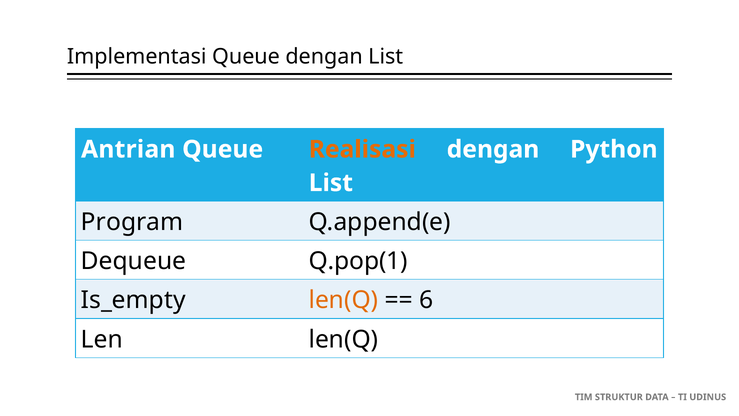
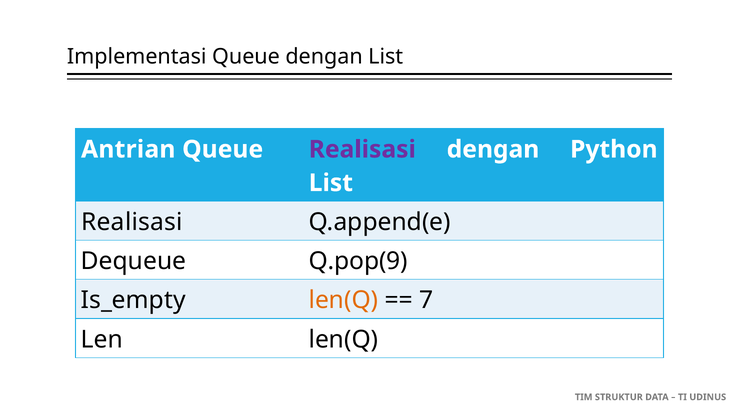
Realisasi colour: orange -> purple (362, 149)
Program: Program -> Realisasi (132, 222)
Q.pop(1: Q.pop(1 -> Q.pop(9 (358, 261)
6: 6 -> 7 (426, 300)
